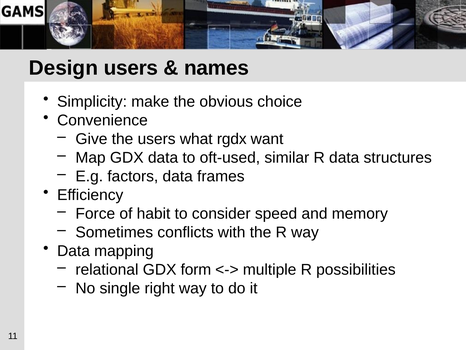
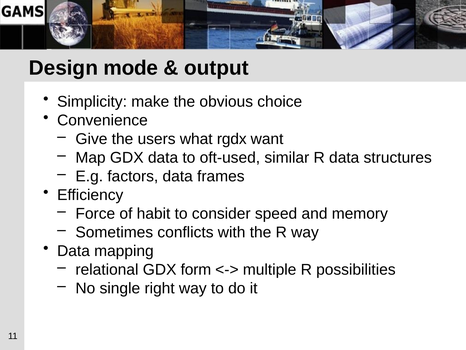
Design users: users -> mode (131, 68)
names: names -> output (217, 68)
